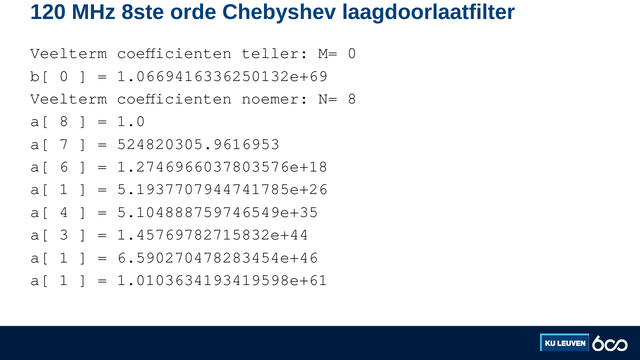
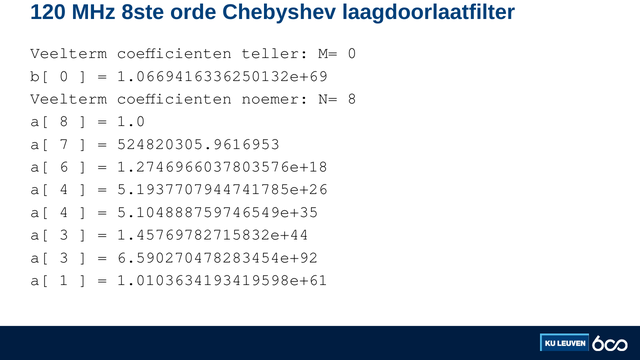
1: 1 -> 4 (64, 189)
1: 1 -> 3 (64, 257)
6.590270478283454e+46: 6.590270478283454e+46 -> 6.590270478283454e+92 (218, 257)
